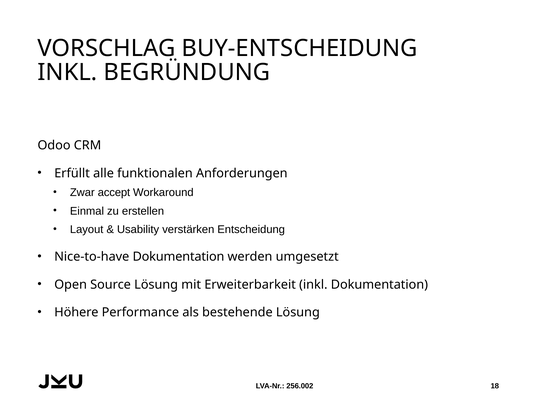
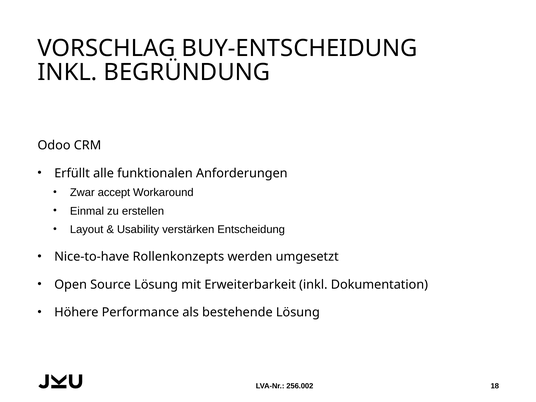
Nice-to-have Dokumentation: Dokumentation -> Rollenkonzepts (178, 257)
